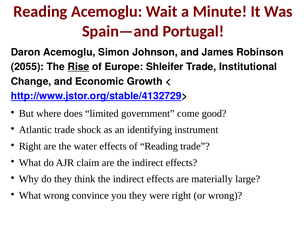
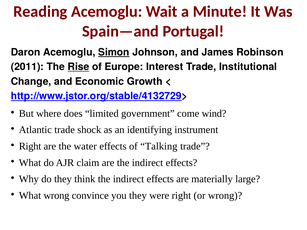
Simon underline: none -> present (114, 52)
2055: 2055 -> 2011 (27, 67)
Shleifer: Shleifer -> Interest (165, 67)
good: good -> wind (214, 114)
of Reading: Reading -> Talking (159, 146)
